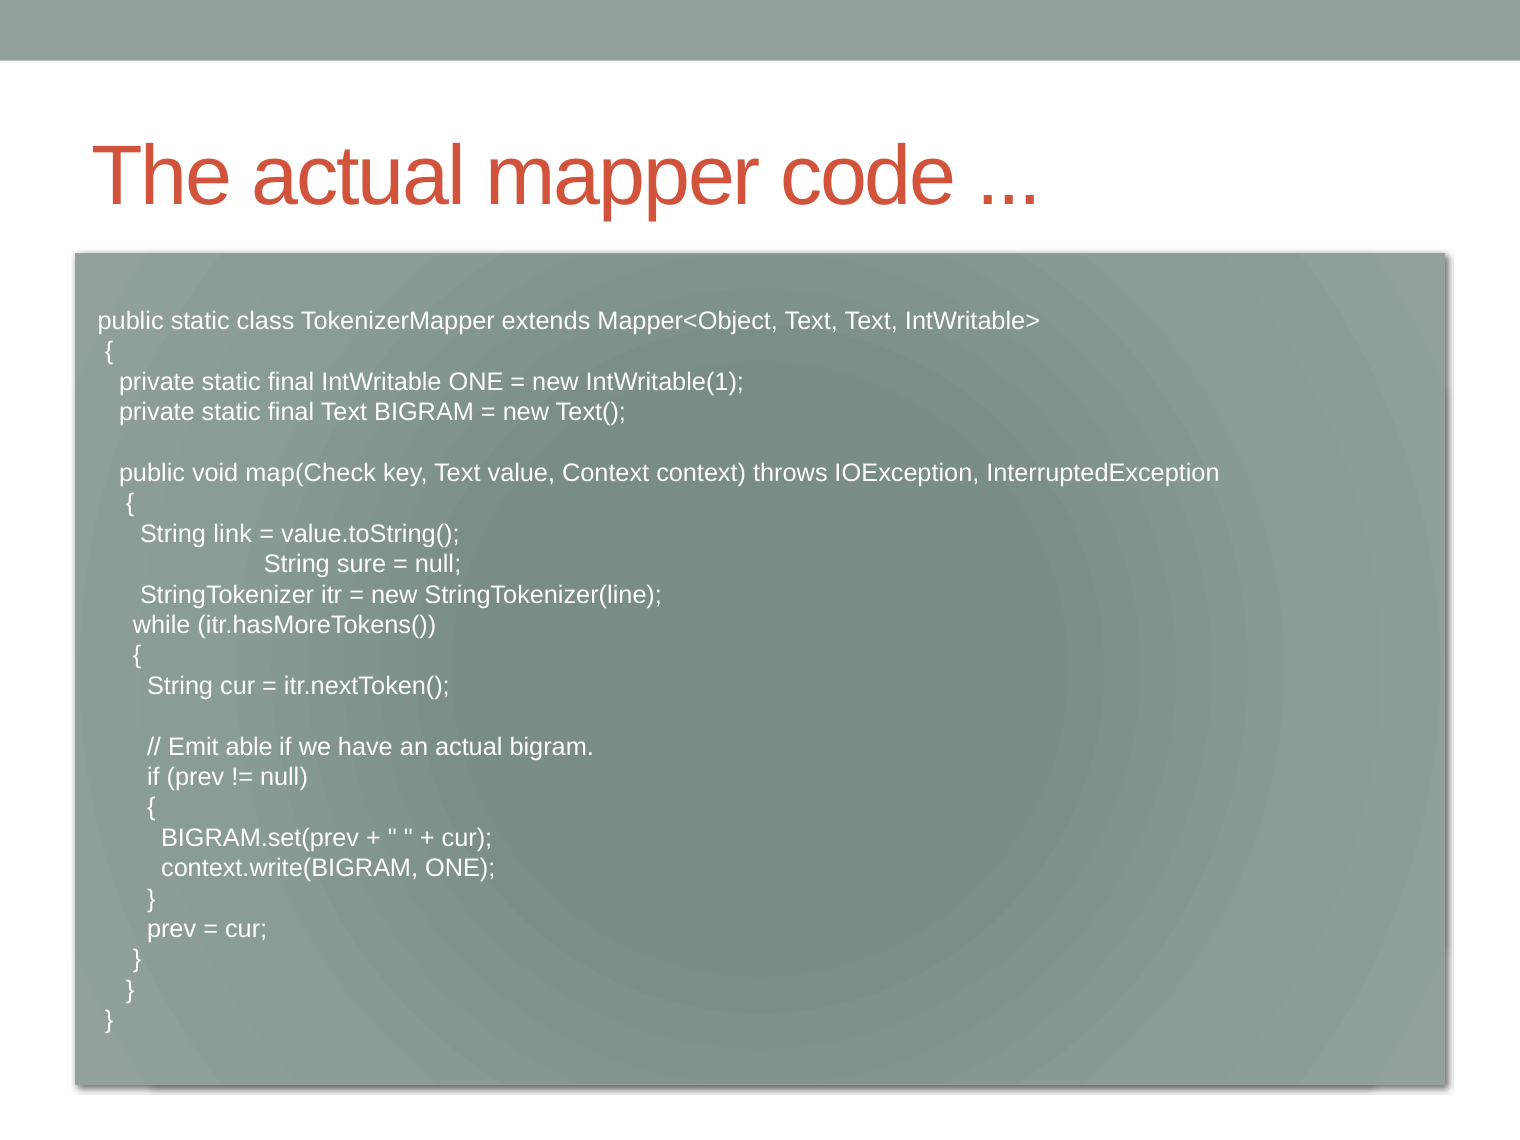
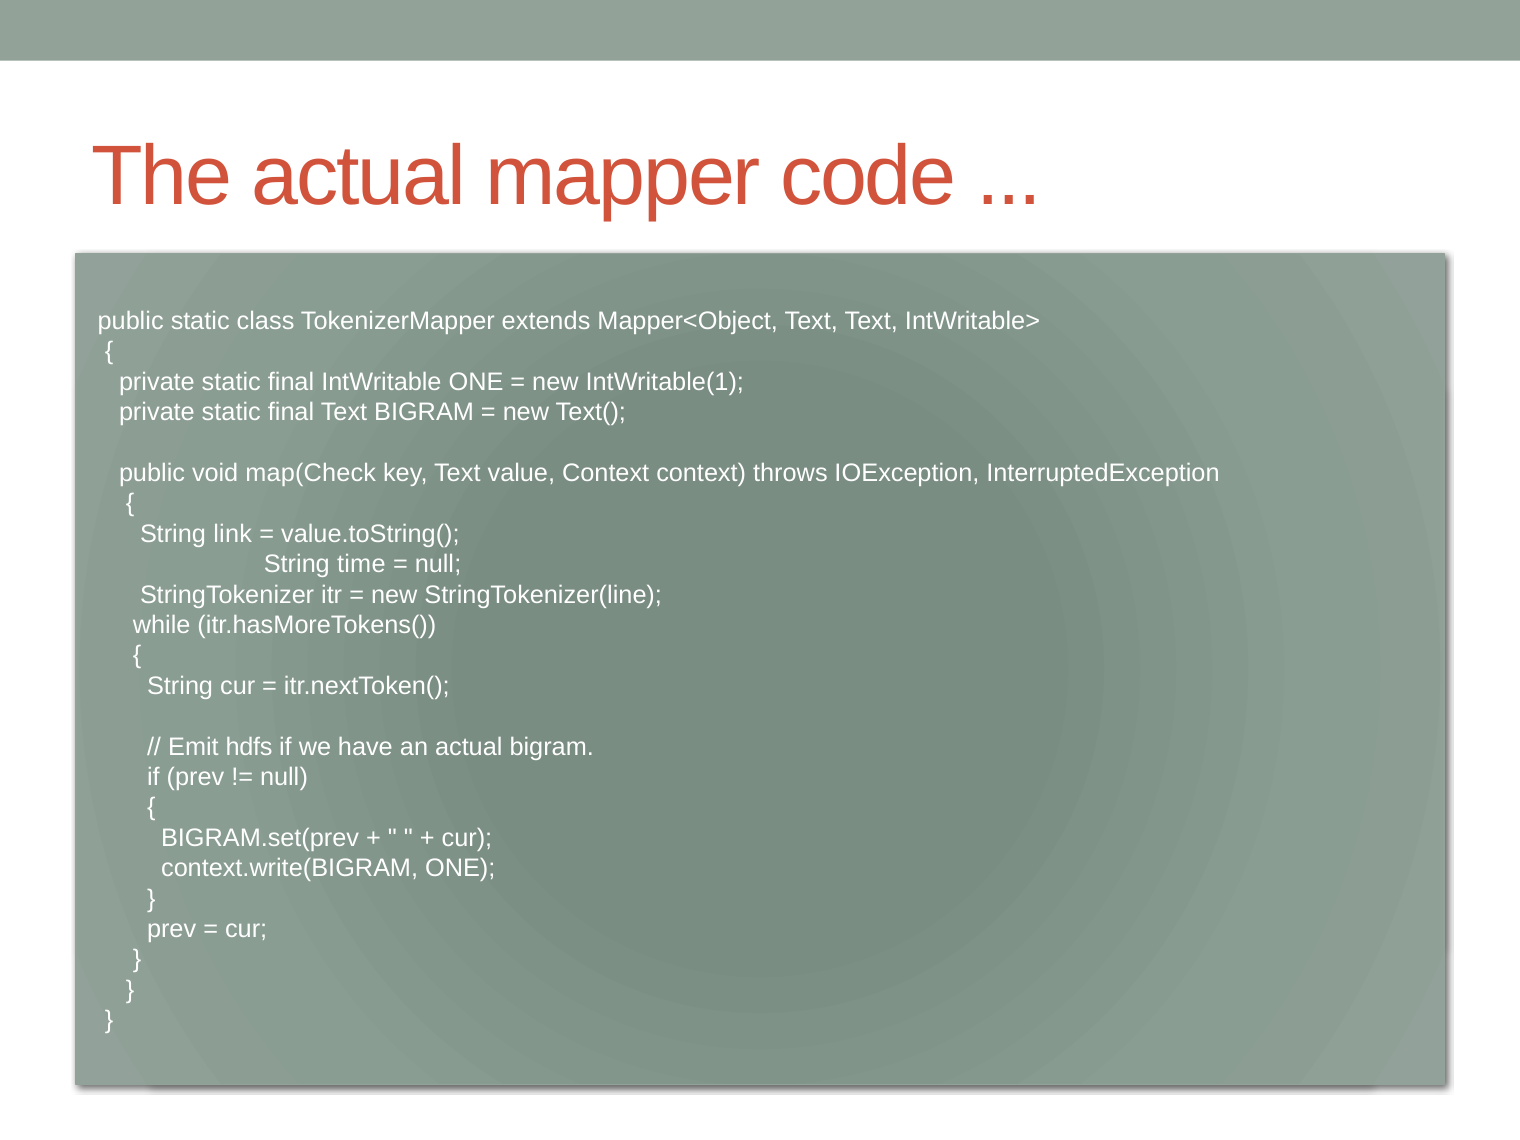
sure: sure -> time (361, 564)
able: able -> hdfs (249, 747)
